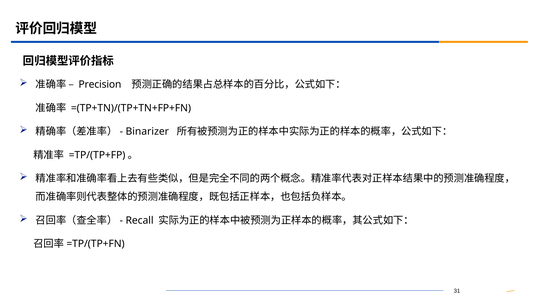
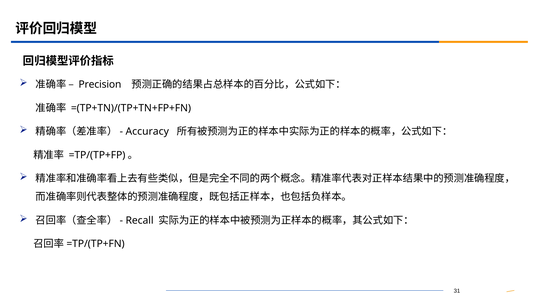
Binarizer: Binarizer -> Accuracy (147, 132)
